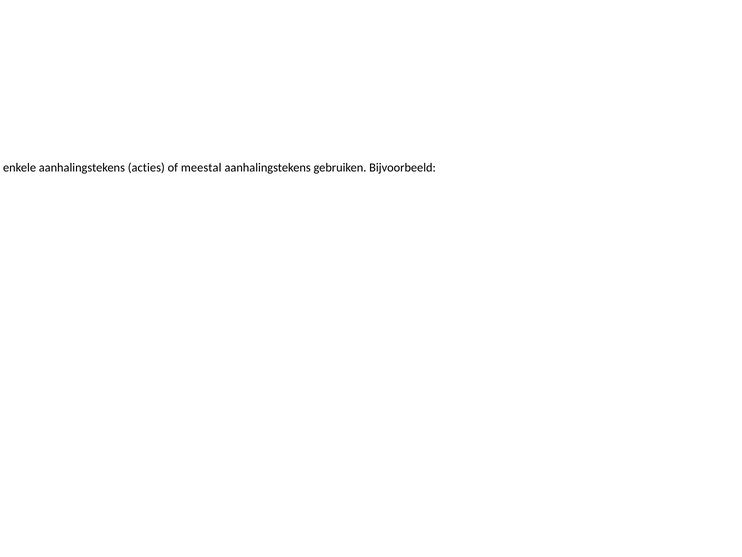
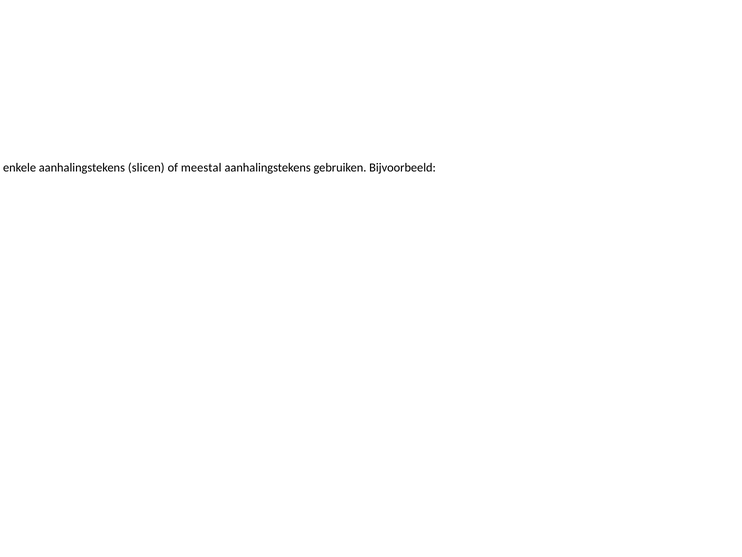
acties: acties -> slicen (146, 168)
